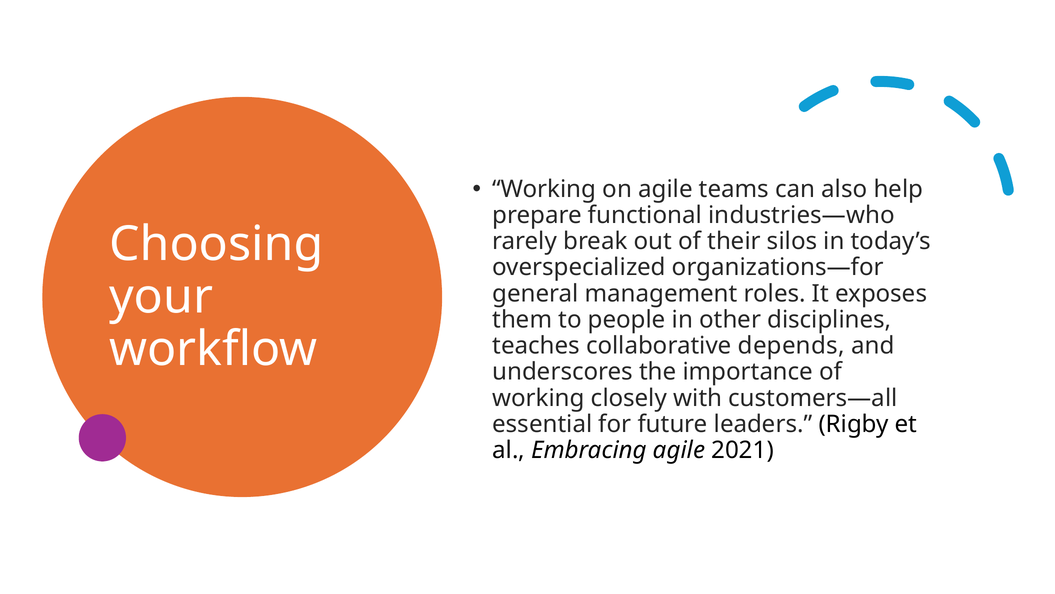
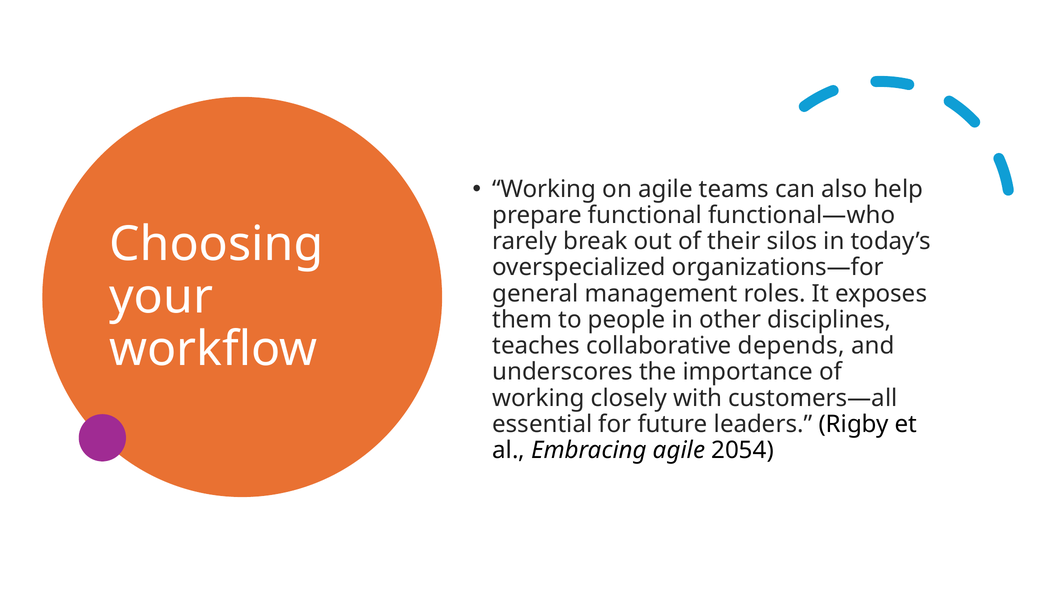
industries—who: industries—who -> functional—who (802, 215)
2021: 2021 -> 2054 (743, 450)
